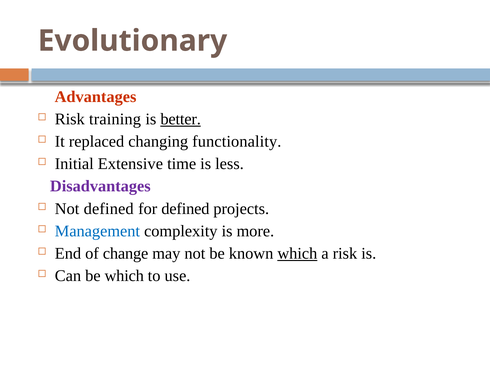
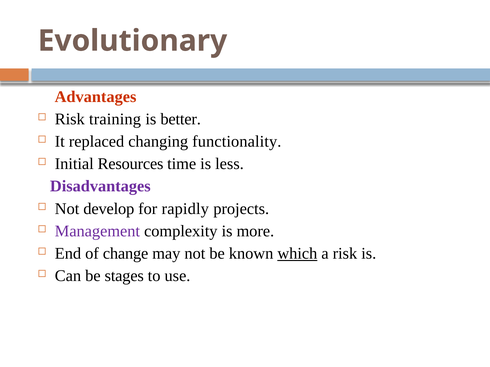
better underline: present -> none (181, 119)
Extensive: Extensive -> Resources (131, 164)
Not defined: defined -> develop (109, 209)
for defined: defined -> rapidly (185, 209)
Management colour: blue -> purple (97, 231)
be which: which -> stages (124, 276)
